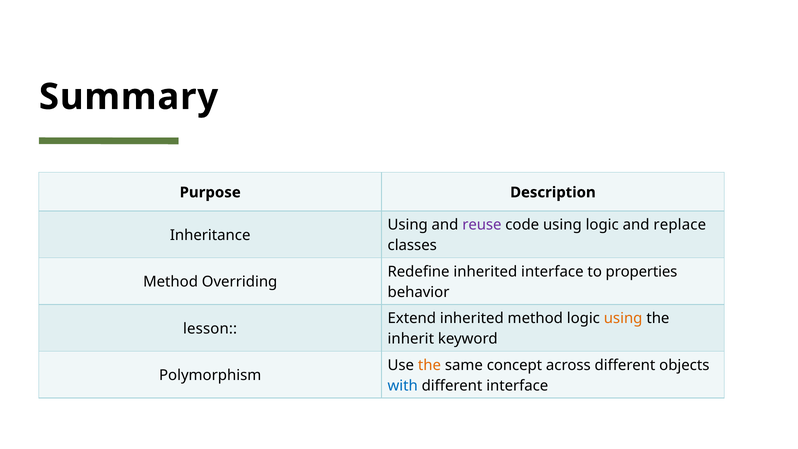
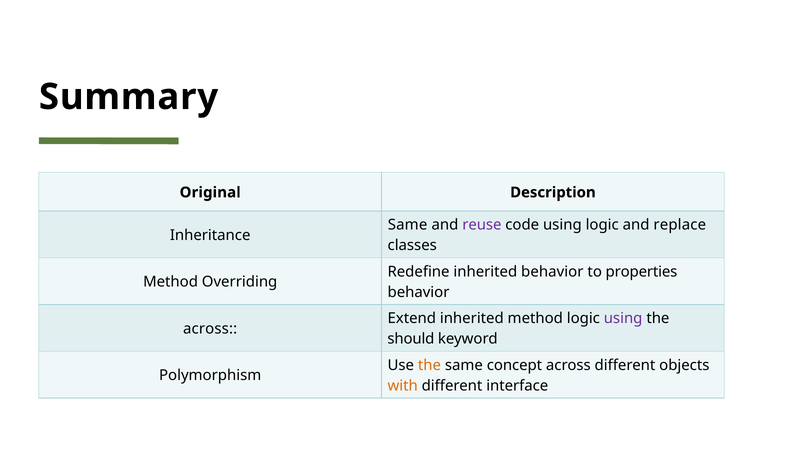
Purpose: Purpose -> Original (210, 192)
Using: Using -> Same (408, 225)
inherited interface: interface -> behavior (552, 272)
using colour: orange -> purple (623, 318)
lesson: lesson -> across (210, 329)
inherit: inherit -> should (411, 339)
with colour: blue -> orange (403, 386)
